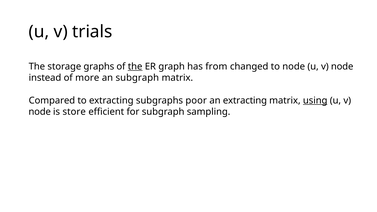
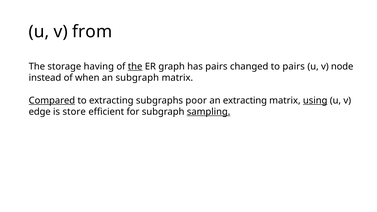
trials: trials -> from (92, 32)
graphs: graphs -> having (99, 67)
has from: from -> pairs (216, 67)
to node: node -> pairs (294, 67)
more: more -> when (87, 78)
Compared underline: none -> present (52, 100)
node: node -> edge (40, 112)
sampling underline: none -> present (209, 112)
